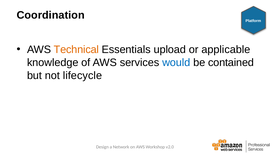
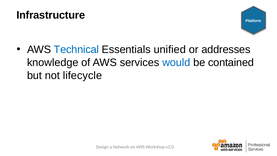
Coordination: Coordination -> Infrastructure (51, 15)
Technical colour: orange -> blue (76, 50)
upload: upload -> unified (170, 50)
applicable: applicable -> addresses (226, 50)
